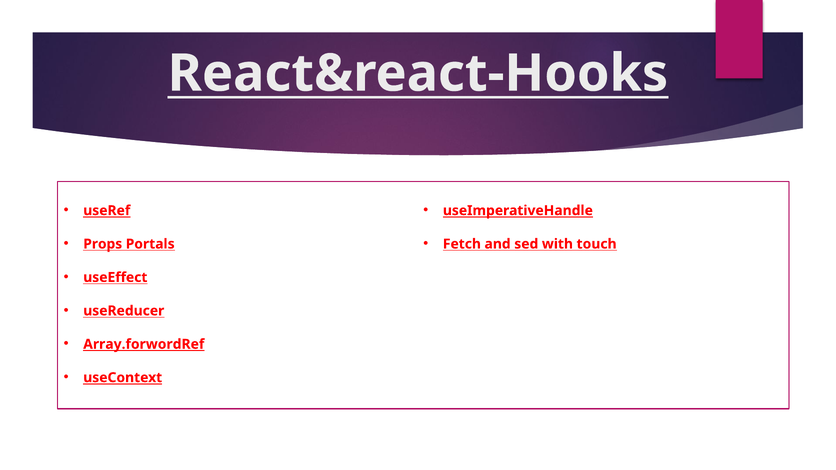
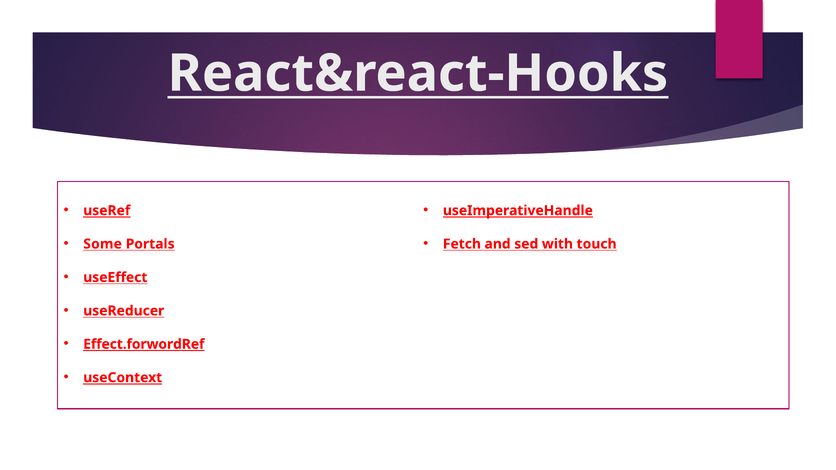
Props: Props -> Some (103, 244)
Array.forwordRef: Array.forwordRef -> Effect.forwordRef (144, 344)
